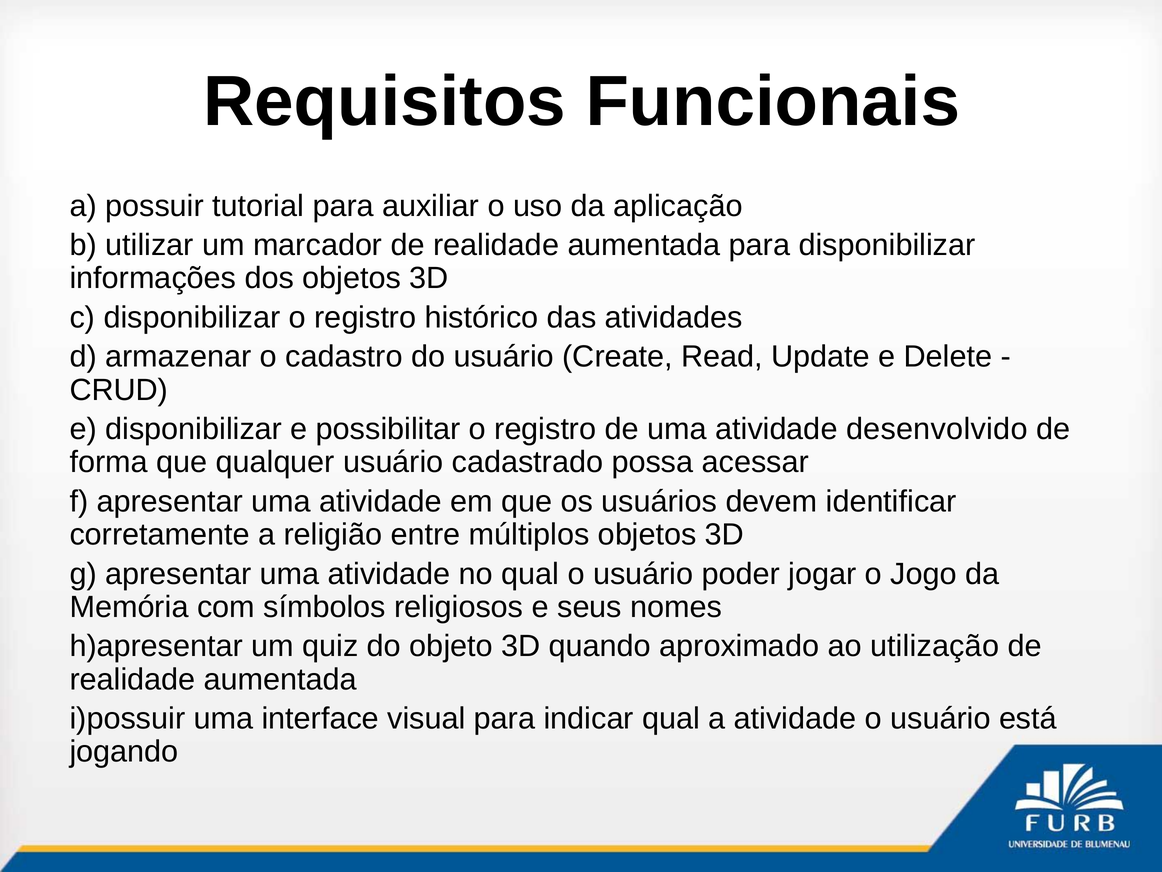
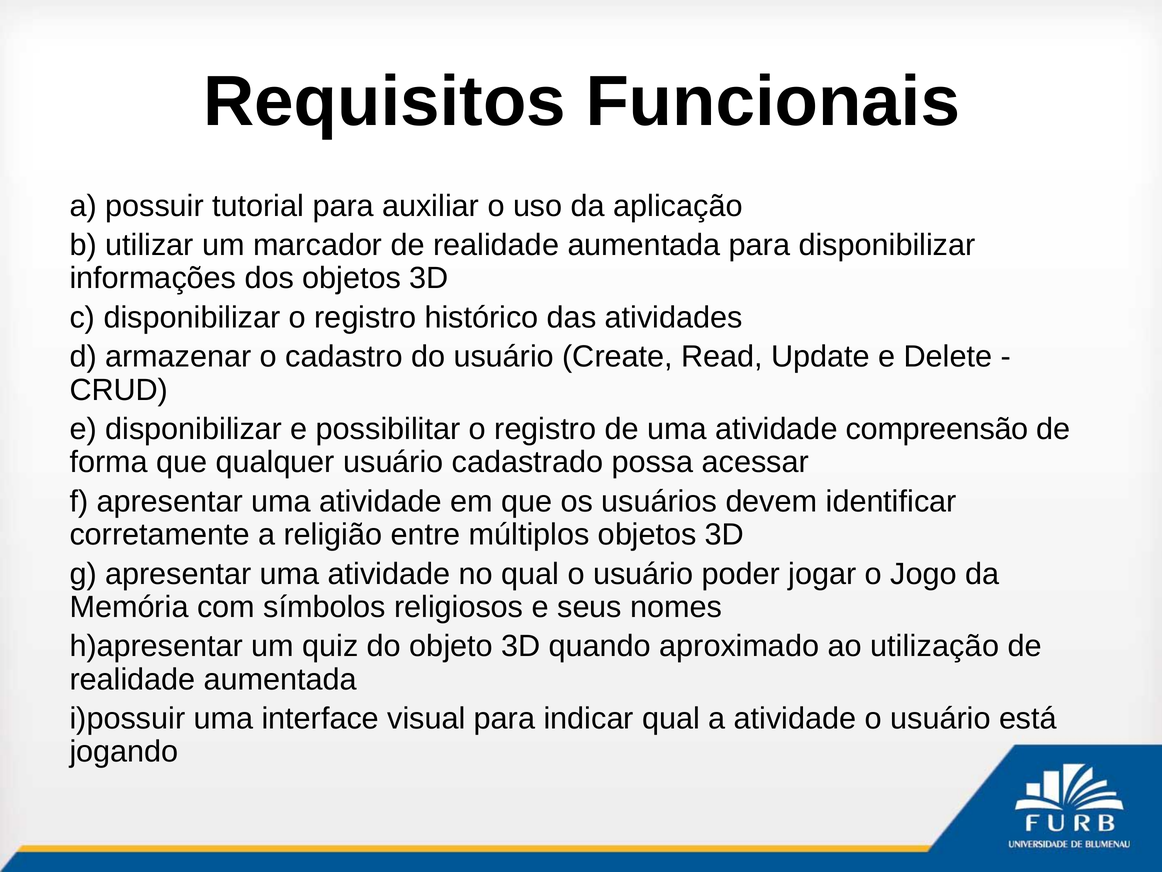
desenvolvido: desenvolvido -> compreensão (937, 429)
